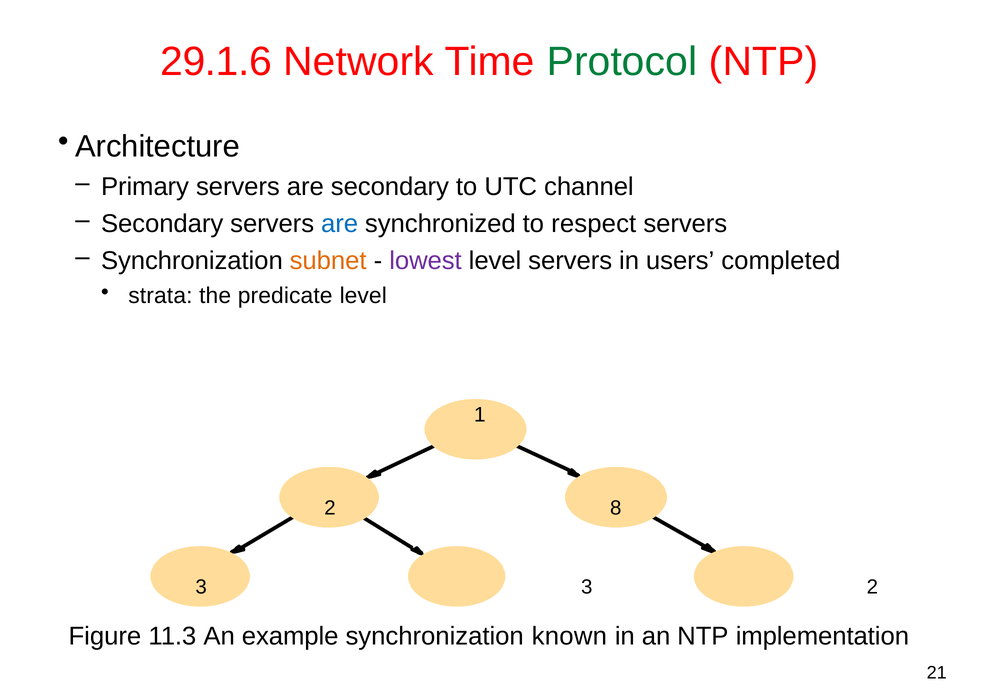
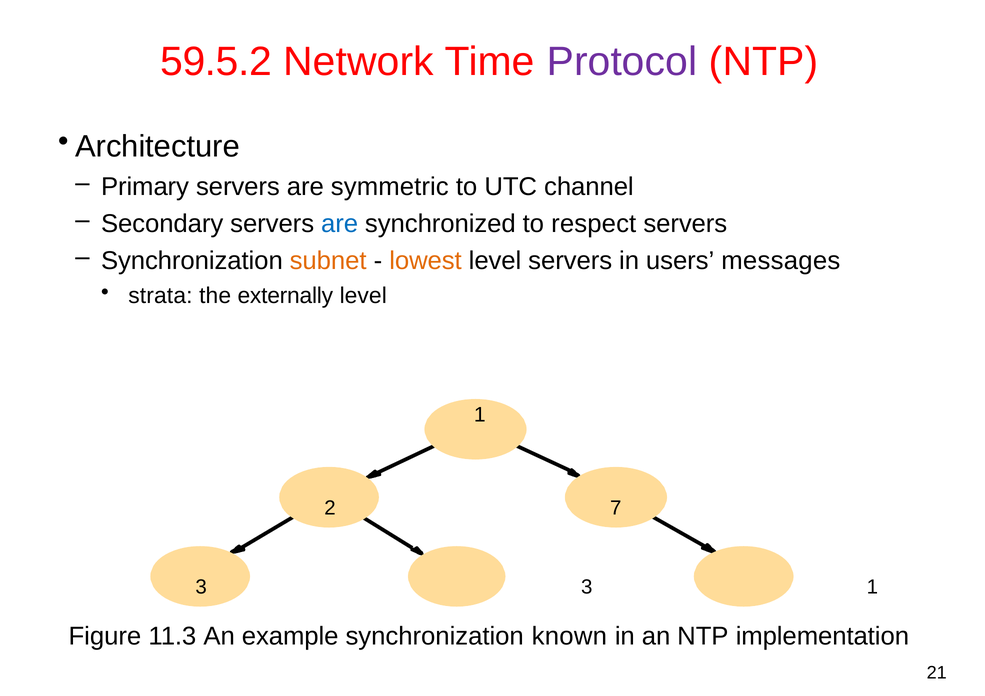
29.1.6: 29.1.6 -> 59.5.2 (216, 62)
Protocol colour: green -> purple (622, 62)
are secondary: secondary -> symmetric (390, 187)
lowest colour: purple -> orange (426, 261)
completed: completed -> messages (781, 261)
predicate: predicate -> externally (285, 296)
8: 8 -> 7 (616, 508)
3 2: 2 -> 1 (872, 587)
